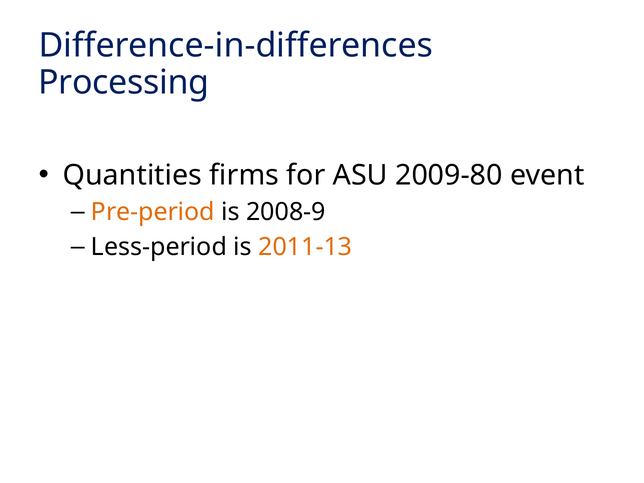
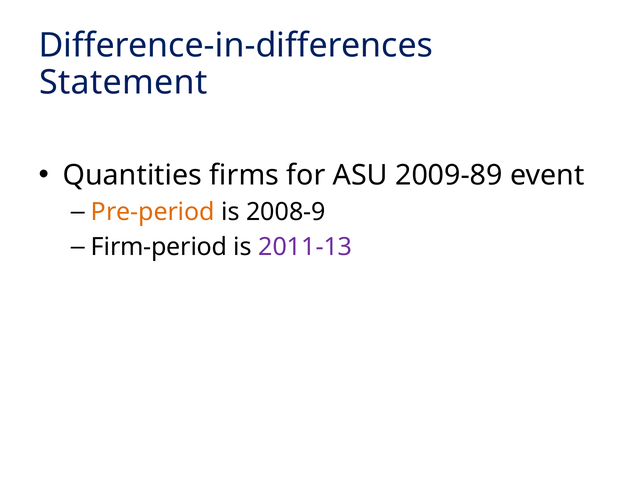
Processing: Processing -> Statement (123, 82)
2009-80: 2009-80 -> 2009-89 (449, 175)
Less-period: Less-period -> Firm-period (159, 247)
2011-13 colour: orange -> purple (305, 247)
